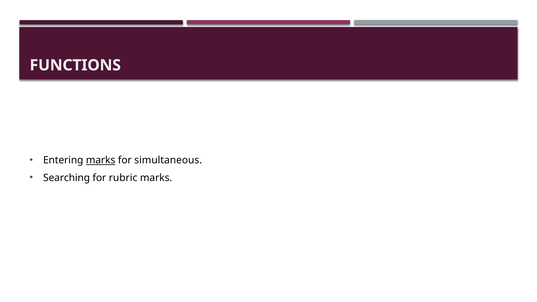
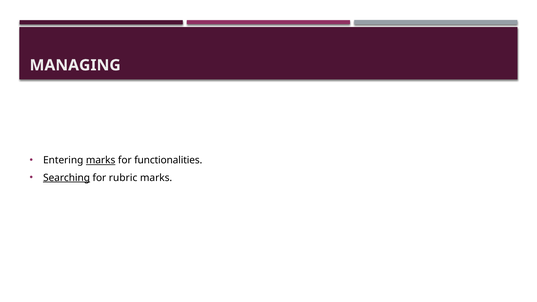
FUNCTIONS: FUNCTIONS -> MANAGING (75, 65)
simultaneous: simultaneous -> functionalities (168, 160)
Searching underline: none -> present (67, 178)
